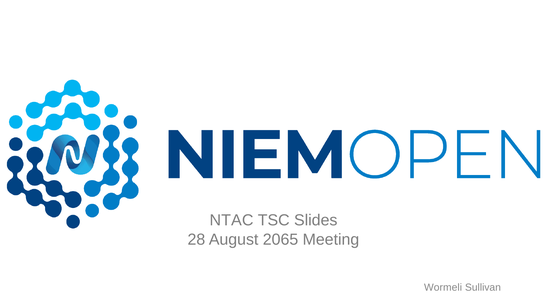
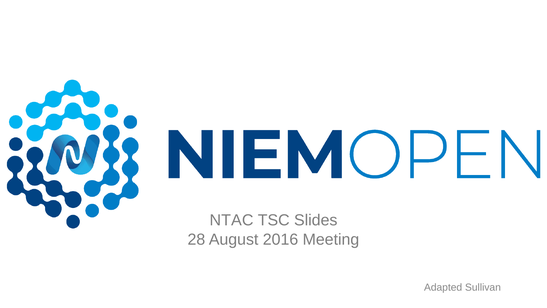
2065: 2065 -> 2016 (281, 239)
Wormeli: Wormeli -> Adapted (443, 287)
